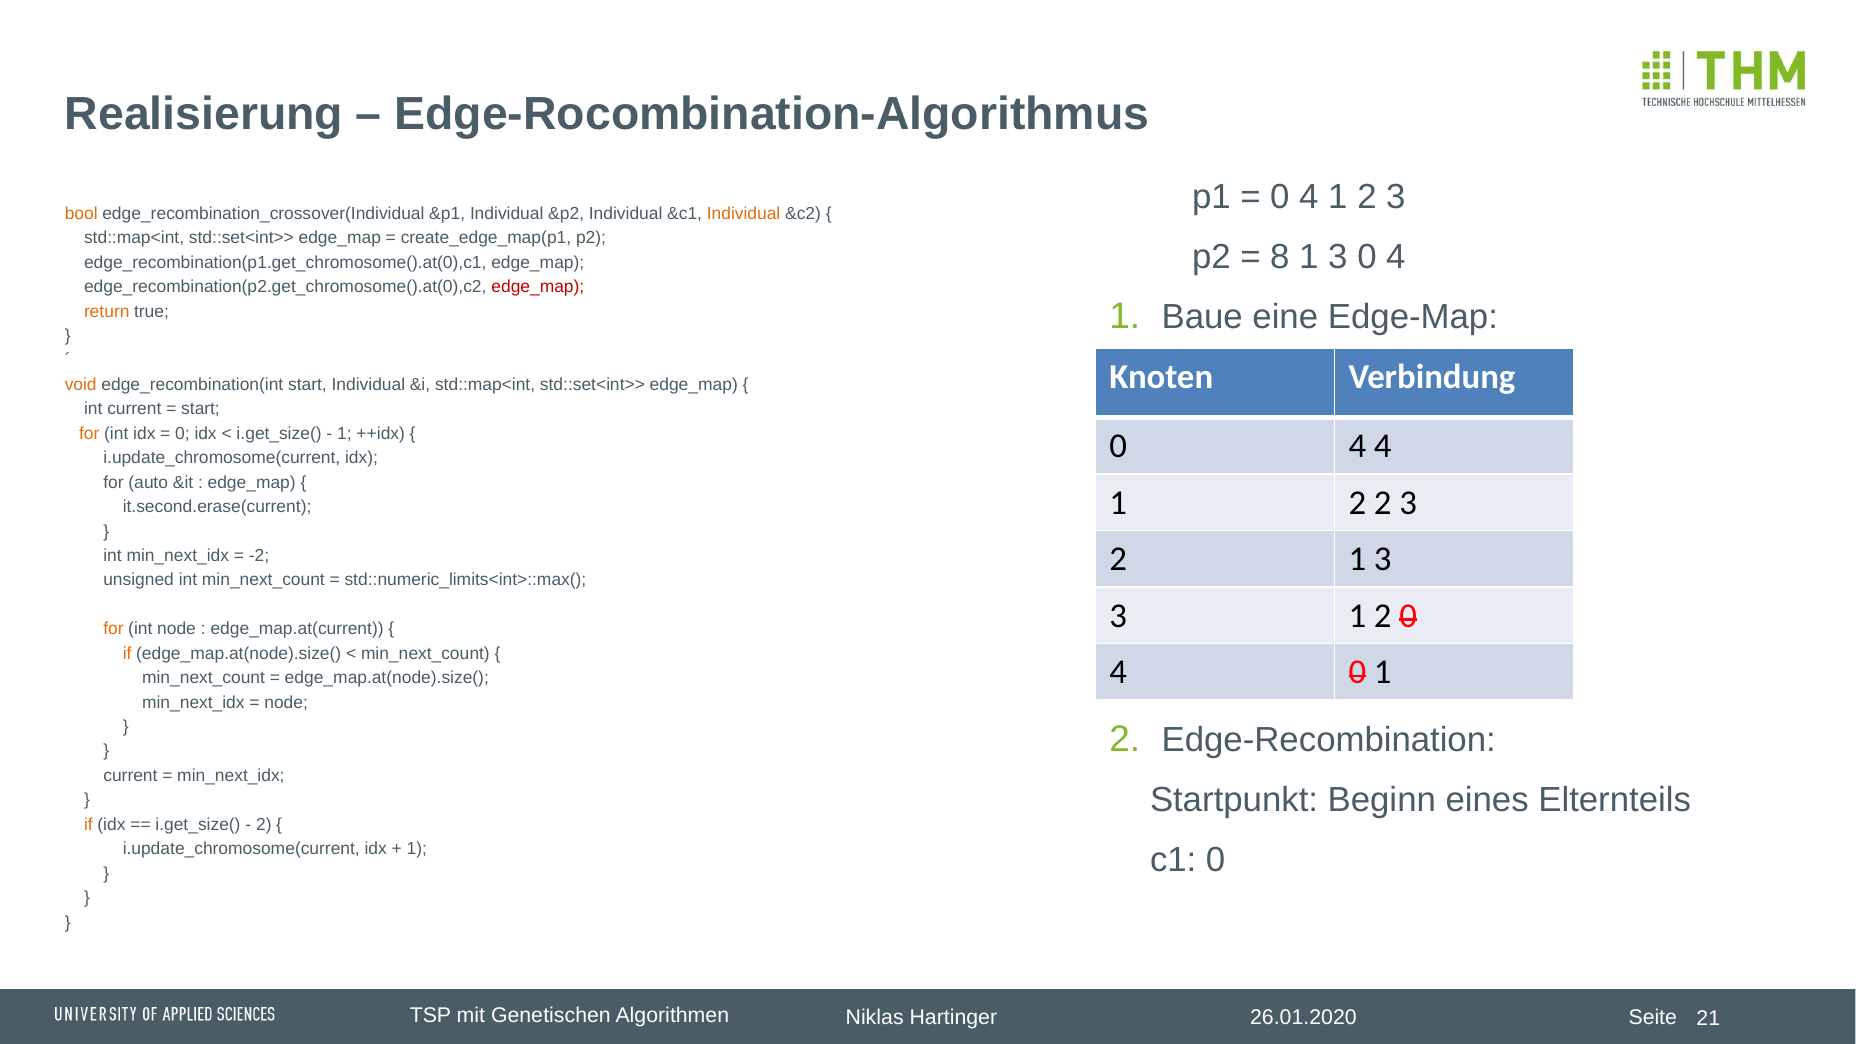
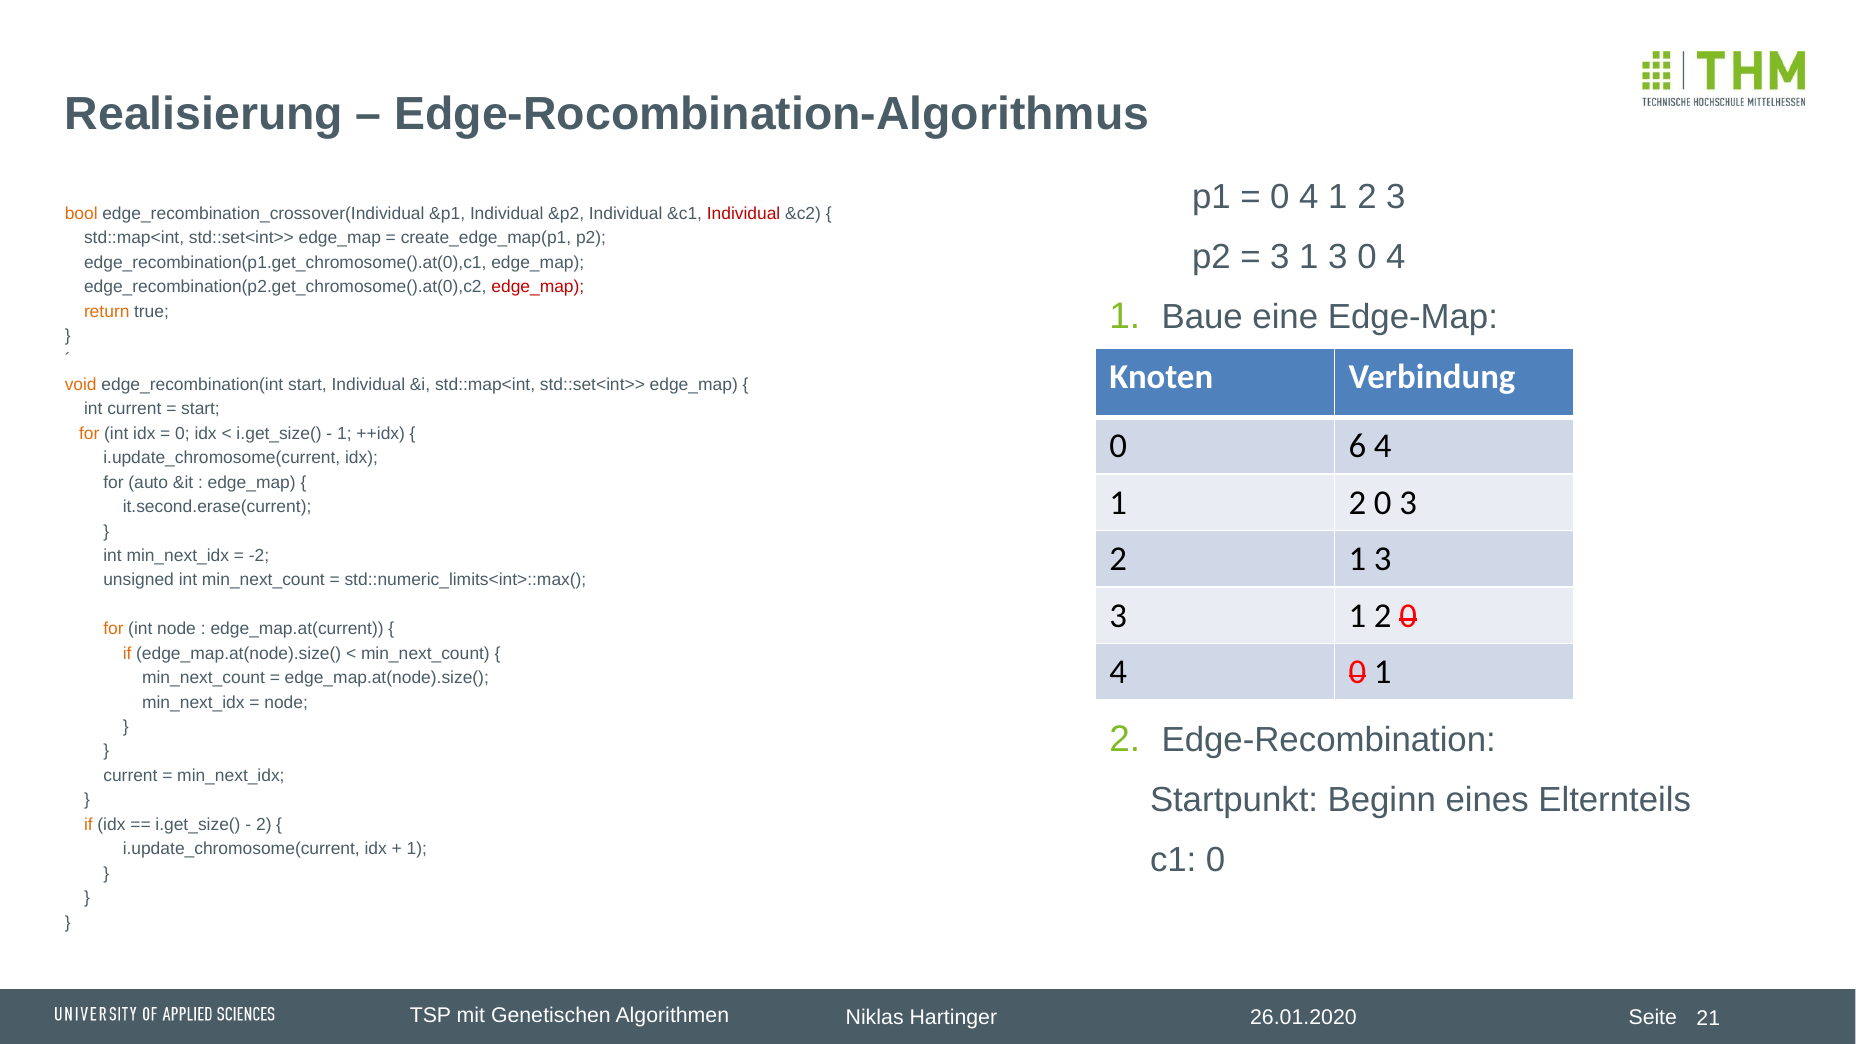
Individual colour: orange -> red (744, 214)
8: 8 -> 3 (1280, 257)
4: 4 -> 6 (1357, 446)
2: 2 -> 0 (1383, 503)
